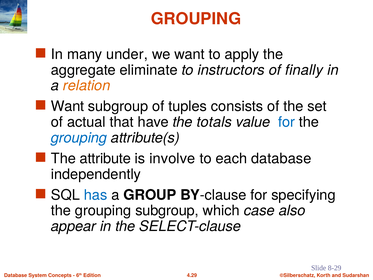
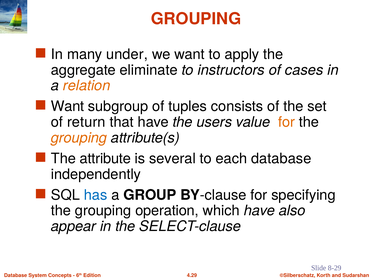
finally: finally -> cases (304, 70)
actual: actual -> return (86, 122)
totals: totals -> users (214, 122)
for colour: blue -> orange (287, 122)
grouping colour: blue -> orange (79, 138)
involve: involve -> several (172, 158)
grouping subgroup: subgroup -> operation (167, 210)
which case: case -> have (259, 210)
